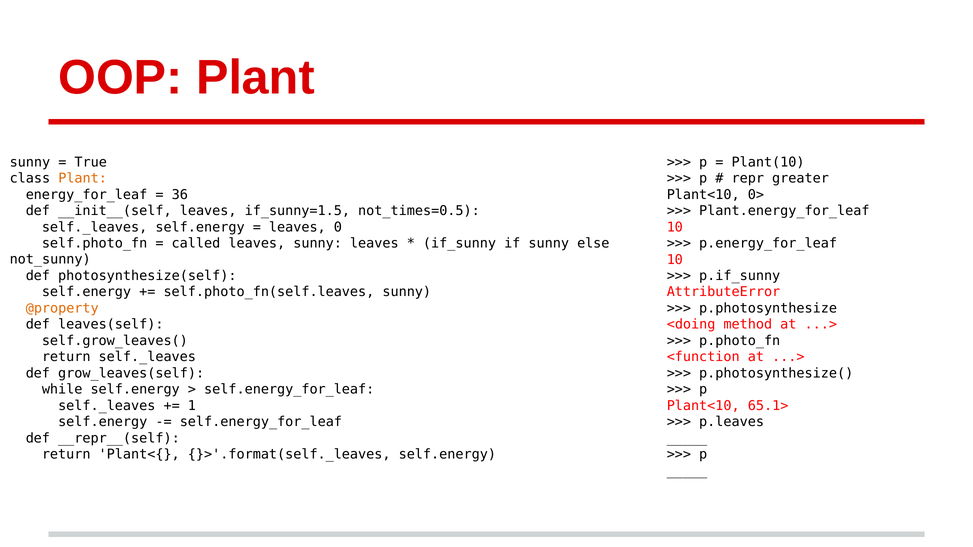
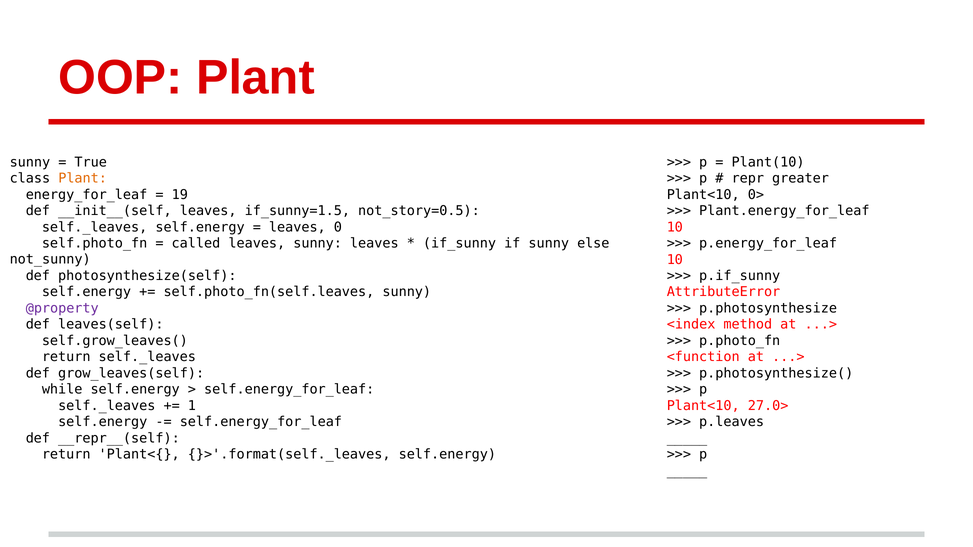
36: 36 -> 19 (180, 195)
not_times=0.5: not_times=0.5 -> not_story=0.5 (419, 211)
@property colour: orange -> purple (62, 308)
<doing: <doing -> <index (691, 325)
65.1>: 65.1> -> 27.0> (768, 406)
